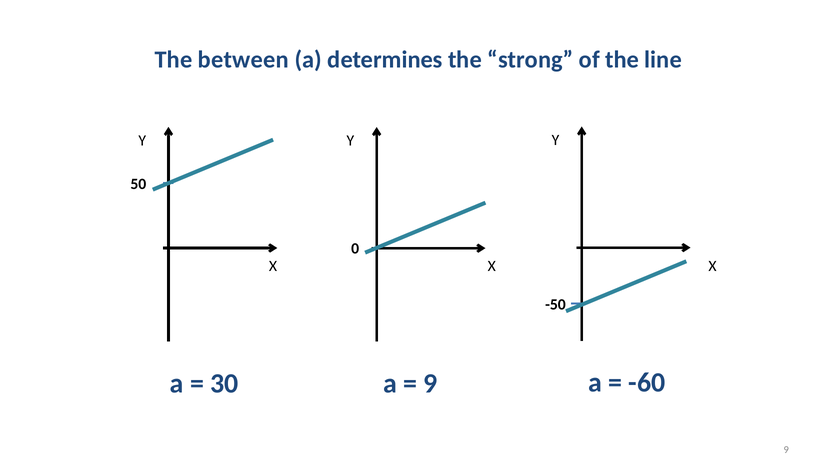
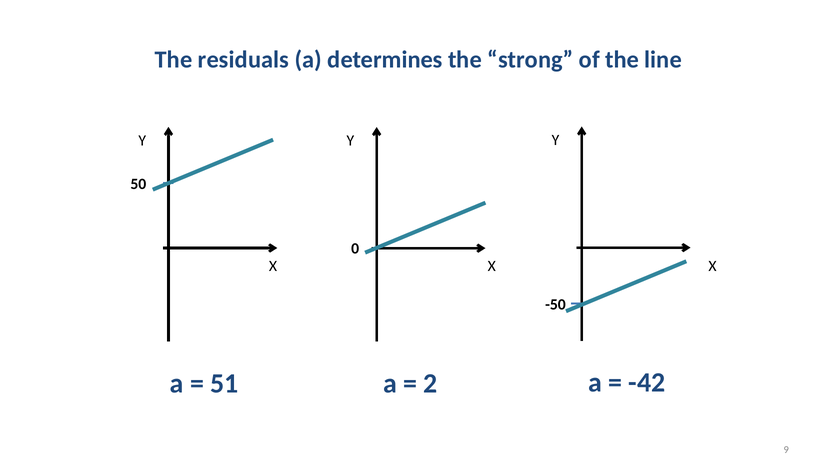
between: between -> residuals (243, 60)
30: 30 -> 51 (224, 384)
9: 9 -> 2 (430, 384)
-60: -60 -> -42 (647, 382)
